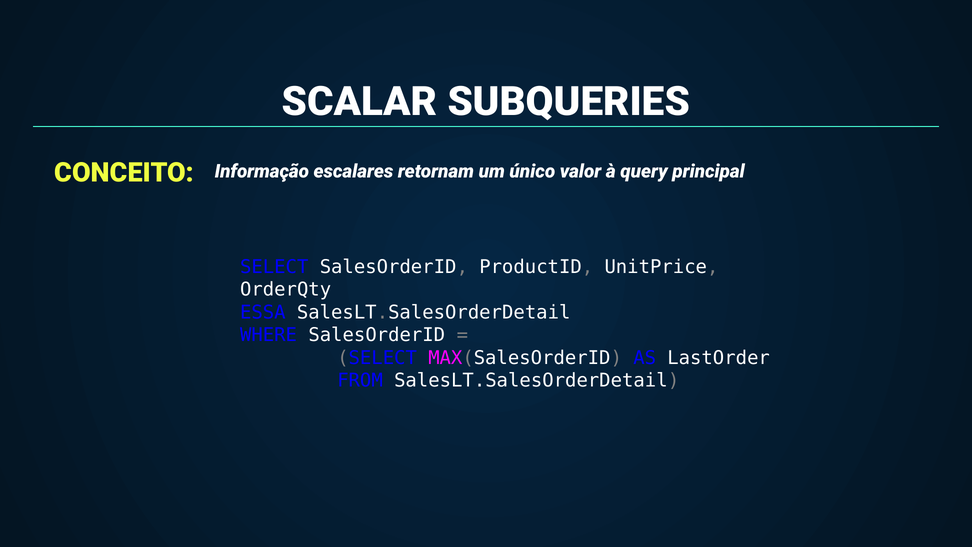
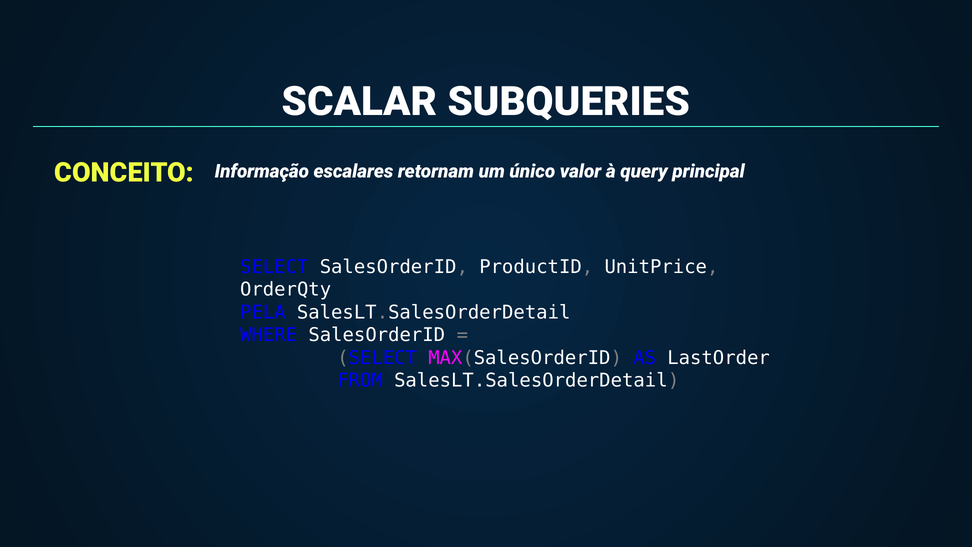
ESSA: ESSA -> PELA (263, 312)
